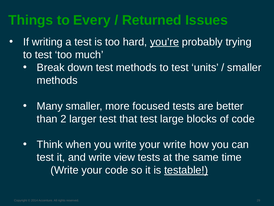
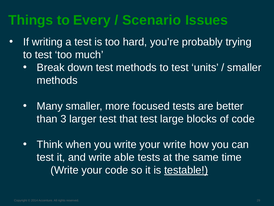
Returned: Returned -> Scenario (152, 20)
you’re underline: present -> none (165, 42)
2: 2 -> 3 (63, 119)
view: view -> able (124, 157)
